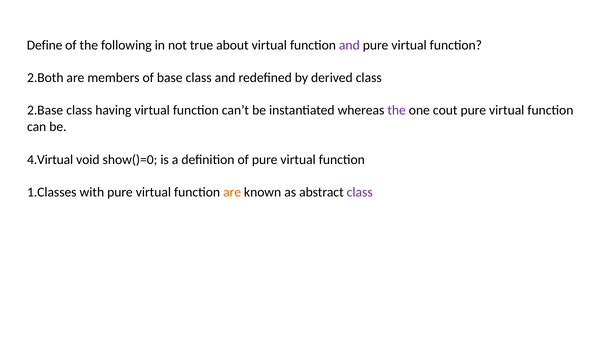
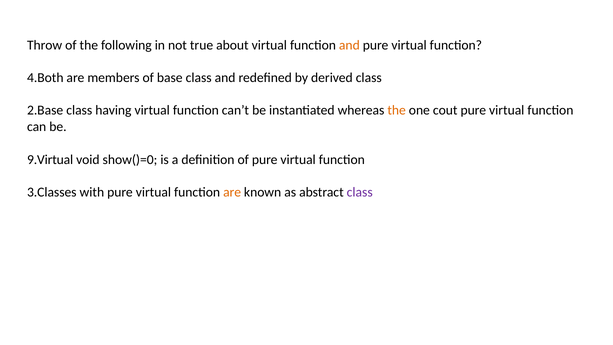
Define: Define -> Throw (45, 45)
and colour: purple -> orange (349, 45)
2.Both: 2.Both -> 4.Both (45, 78)
the colour: purple -> orange (397, 110)
4.Virtual: 4.Virtual -> 9.Virtual (50, 159)
1.Classes: 1.Classes -> 3.Classes (52, 192)
